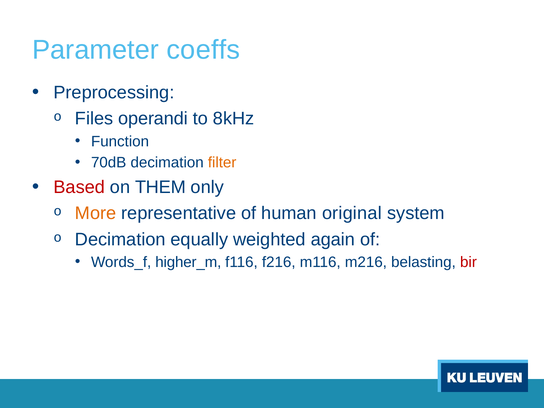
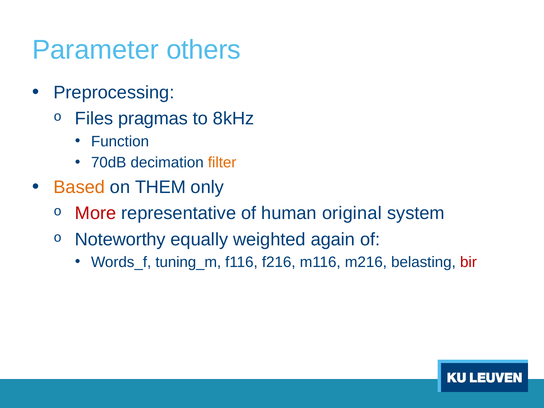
coeffs: coeffs -> others (204, 50)
operandi: operandi -> pragmas (153, 119)
Based colour: red -> orange (79, 187)
More colour: orange -> red (96, 213)
Decimation: Decimation -> Noteworthy (120, 239)
higher_m: higher_m -> tuning_m (188, 262)
